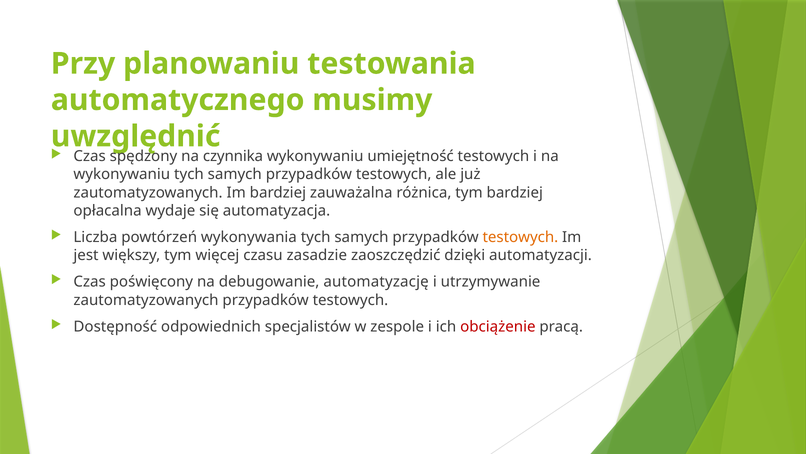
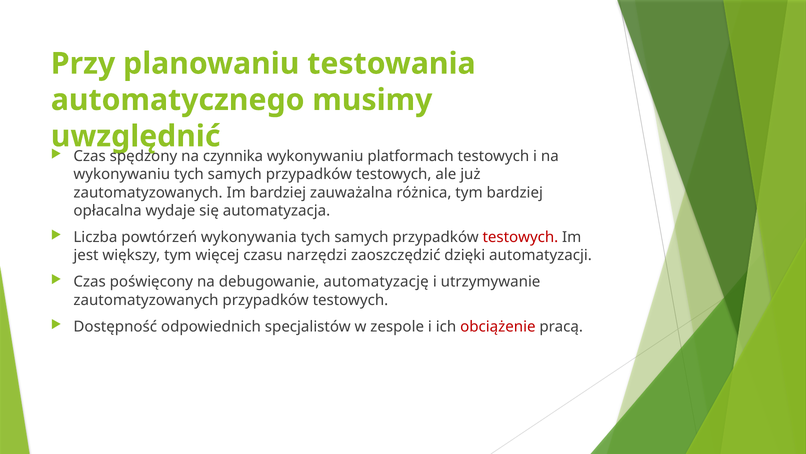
umiejętność: umiejętność -> platformach (411, 156)
testowych colour: orange -> red (520, 237)
zasadzie: zasadzie -> narzędzi (317, 255)
